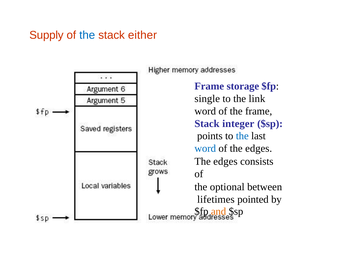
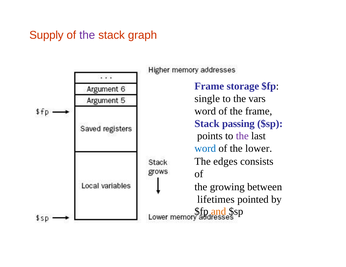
the colour: blue -> purple (87, 35)
either: either -> graph (143, 35)
link: link -> vars (257, 99)
integer: integer -> passing (238, 124)
the colour: blue -> purple (242, 136)
of the edges: edges -> lower (259, 149)
optional: optional -> growing (227, 187)
